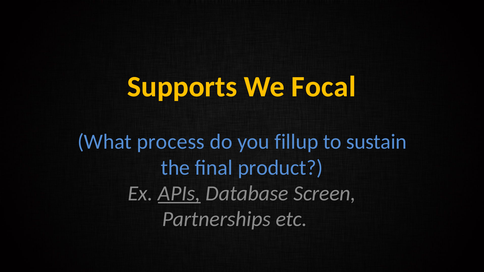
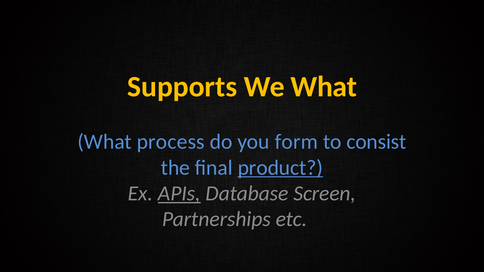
We Focal: Focal -> What (324, 87)
fillup: fillup -> form (296, 142)
sustain: sustain -> consist (376, 142)
product underline: none -> present (280, 168)
